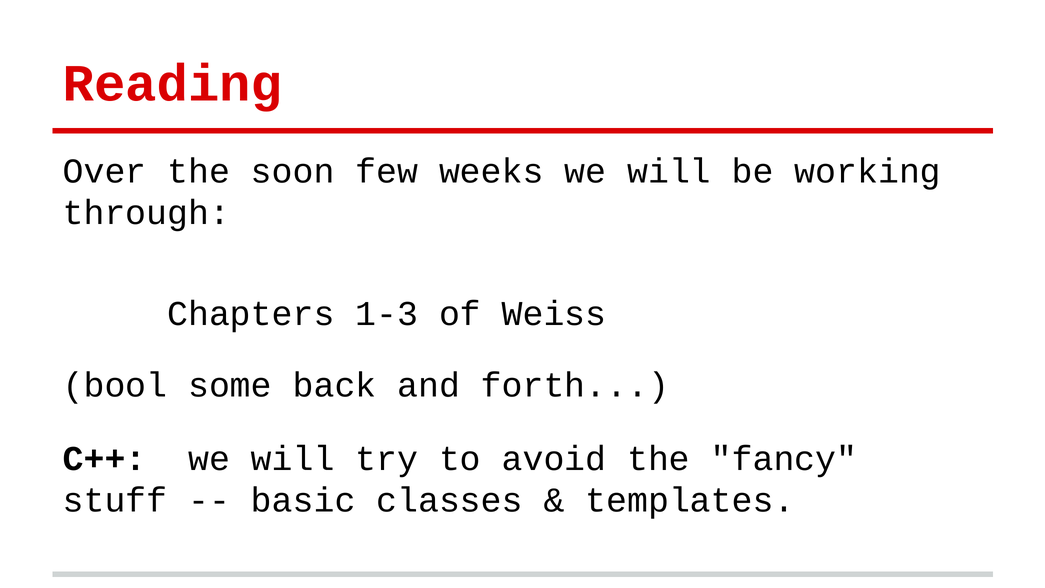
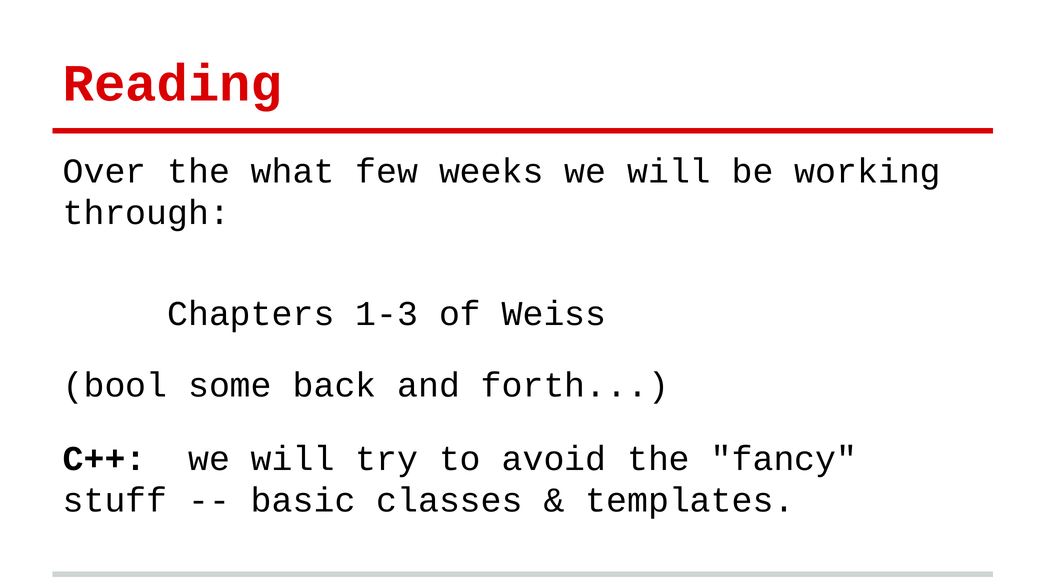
soon: soon -> what (293, 171)
